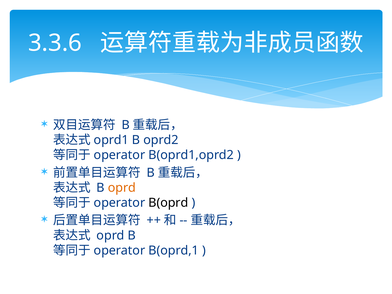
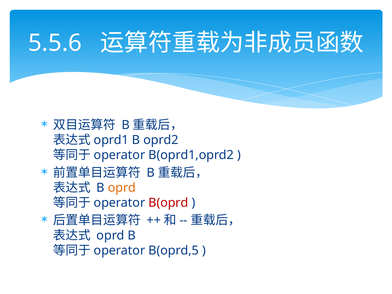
3.3.6: 3.3.6 -> 5.5.6 (55, 43)
B(oprd colour: black -> red (168, 203)
B(oprd,1: B(oprd,1 -> B(oprd,5 (174, 250)
